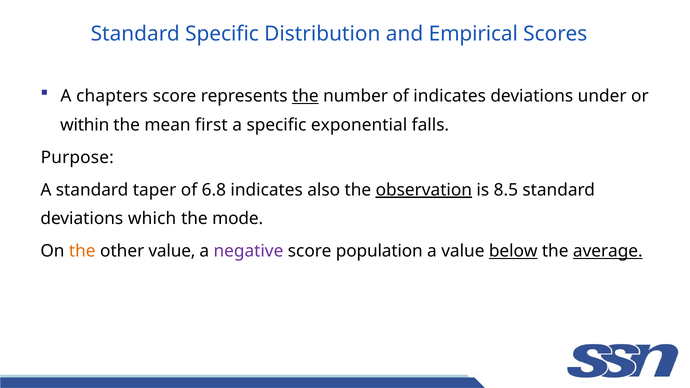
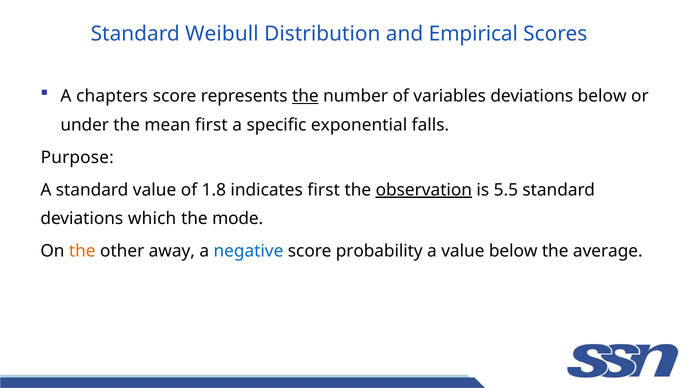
Standard Specific: Specific -> Weibull (222, 34)
of indicates: indicates -> variables (450, 96)
deviations under: under -> below (602, 96)
within: within -> under (85, 125)
standard taper: taper -> value (155, 190)
6.8: 6.8 -> 1.8 (214, 190)
indicates also: also -> first (324, 190)
8.5: 8.5 -> 5.5 (506, 190)
other value: value -> away (172, 251)
negative colour: purple -> blue (248, 251)
population: population -> probability (379, 251)
below underline: present -> none (513, 251)
average underline: present -> none (608, 251)
